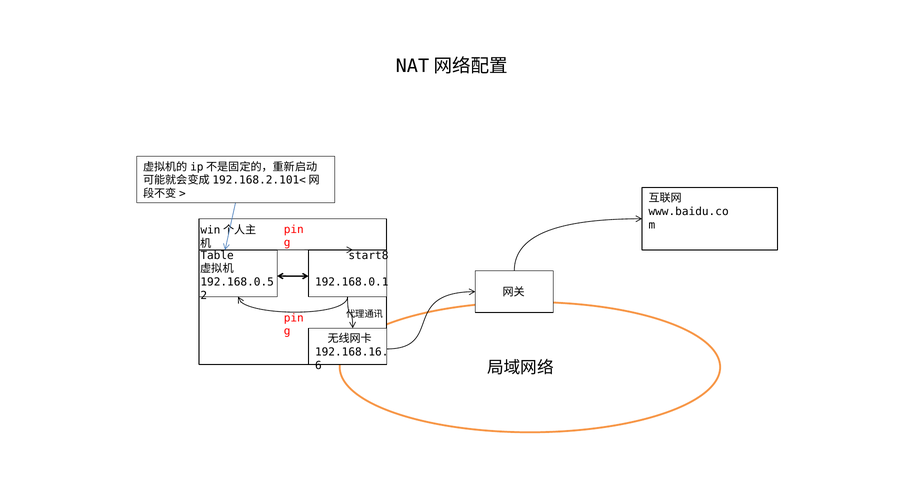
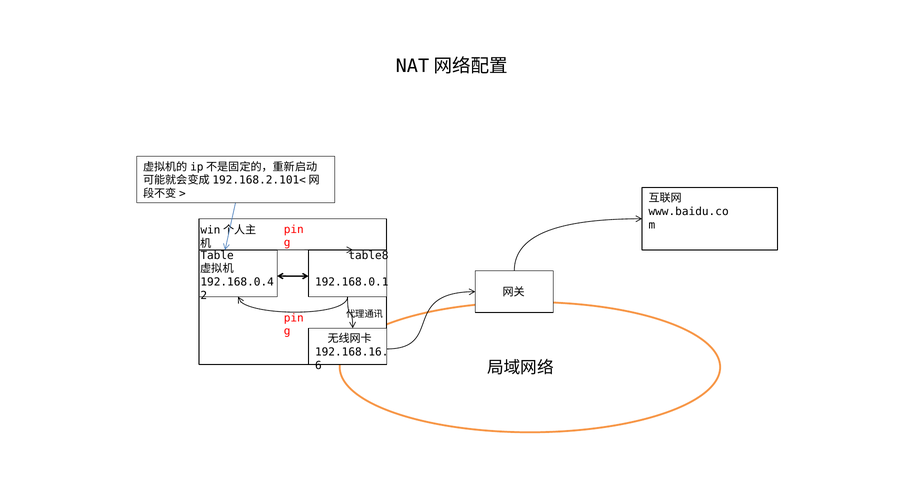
start8: start8 -> table8 (368, 256)
192.168.0.5: 192.168.0.5 -> 192.168.0.4 (237, 282)
